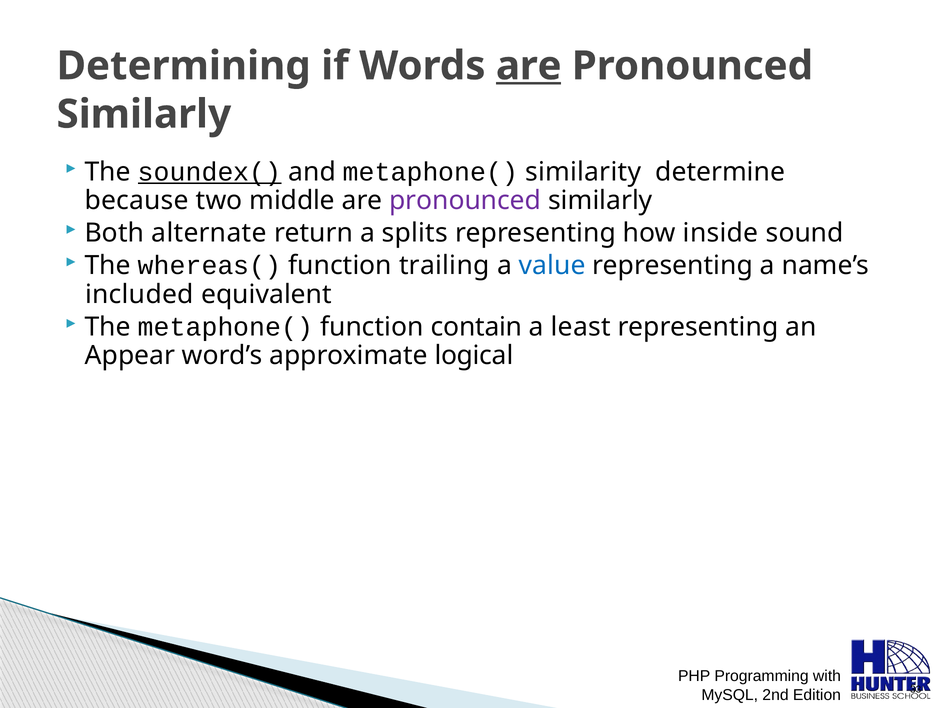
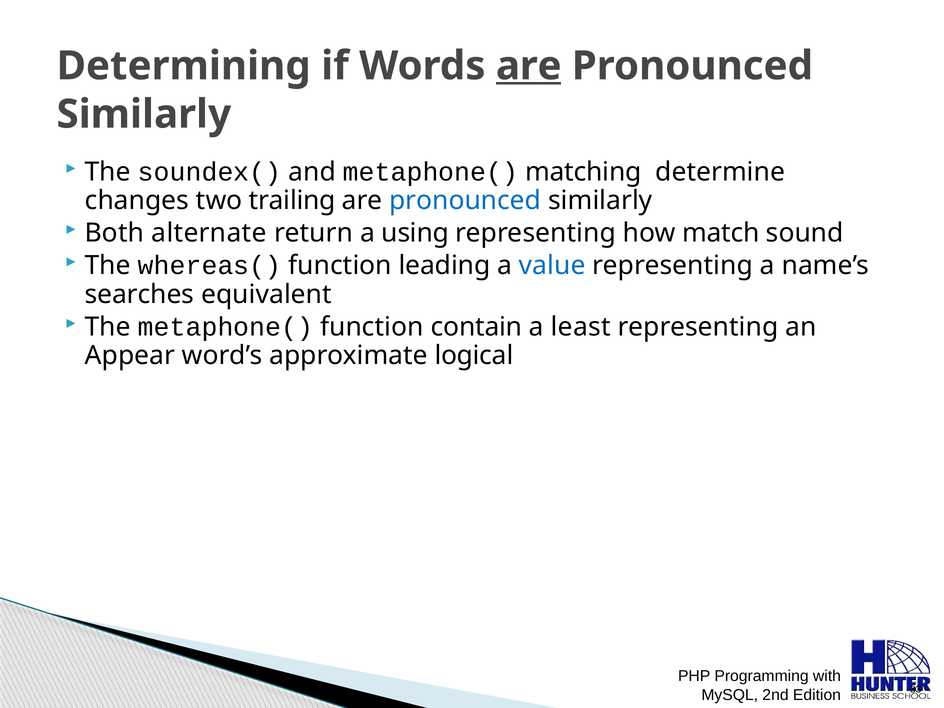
soundex( underline: present -> none (210, 172)
similarity: similarity -> matching (583, 172)
because: because -> changes (137, 200)
middle: middle -> trailing (292, 200)
pronounced colour: purple -> blue (465, 200)
splits: splits -> using (415, 233)
inside: inside -> match (721, 233)
trailing: trailing -> leading (445, 266)
included: included -> searches (139, 294)
